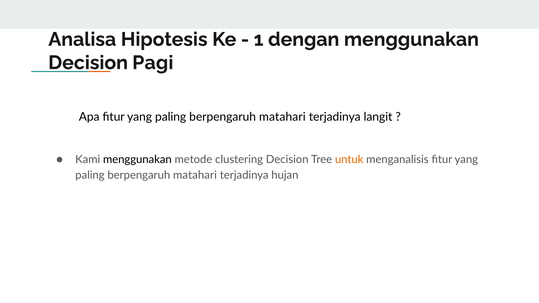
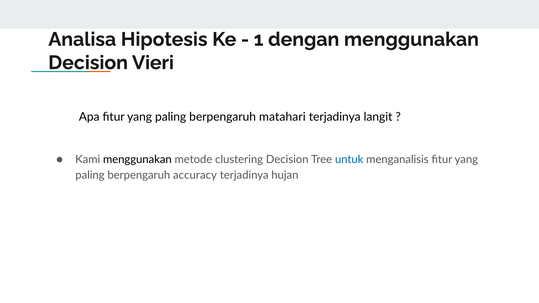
Pagi: Pagi -> Vieri (153, 63)
untuk colour: orange -> blue (349, 160)
matahari: matahari -> accuracy (195, 175)
